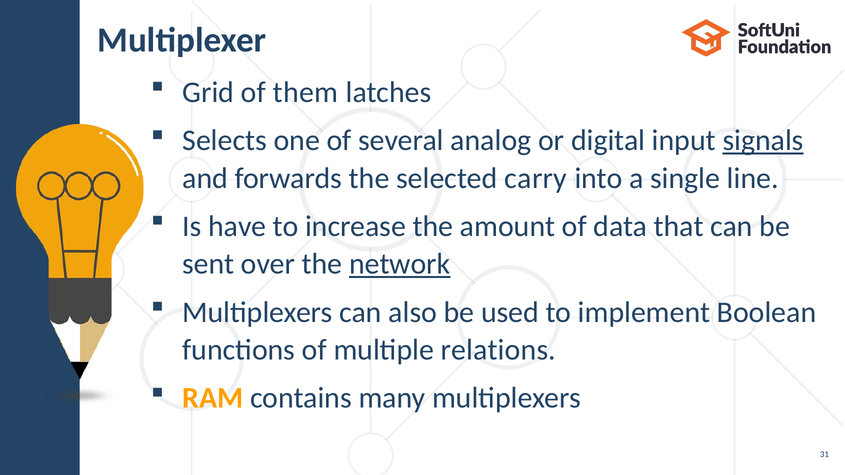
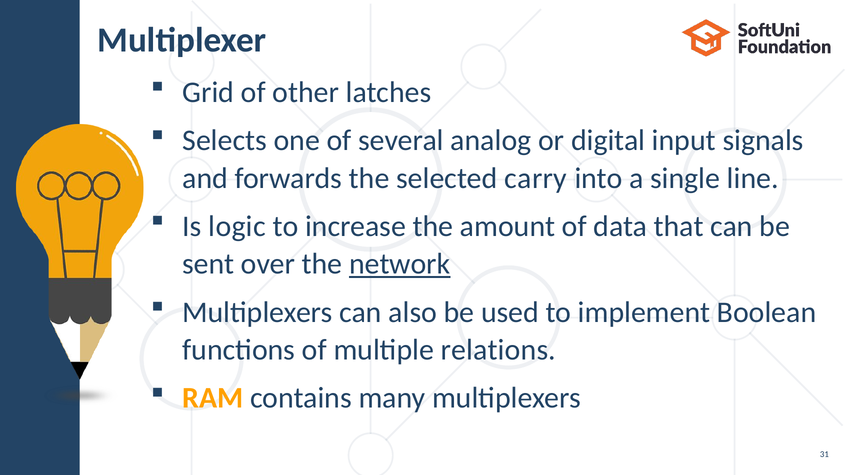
them: them -> other (306, 92)
signals underline: present -> none (763, 141)
have: have -> logic (237, 227)
